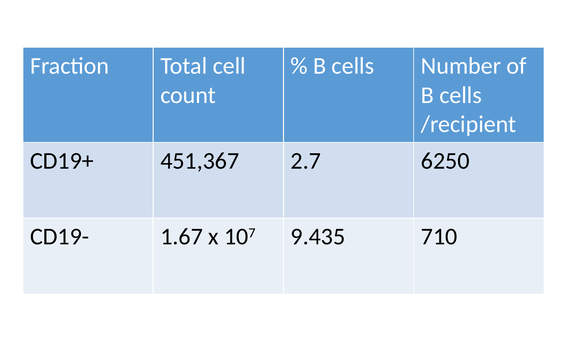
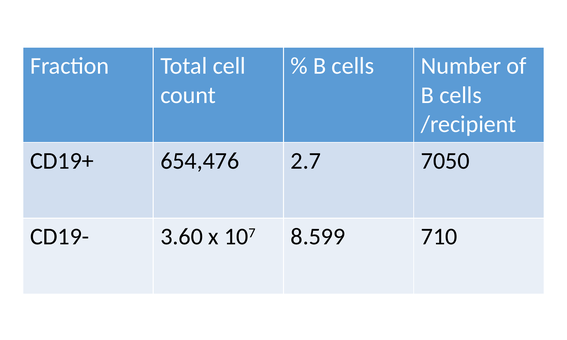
451,367: 451,367 -> 654,476 (200, 161)
6250: 6250 -> 7050 (445, 161)
1.67: 1.67 -> 3.60 (182, 237)
9.435: 9.435 -> 8.599 (318, 237)
